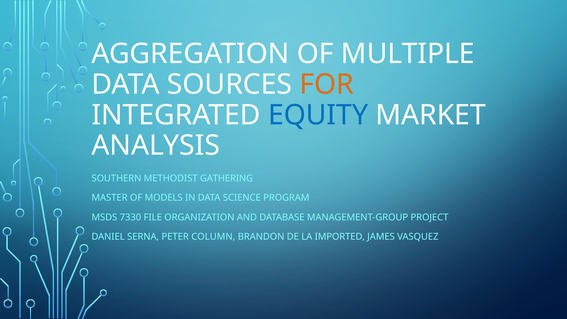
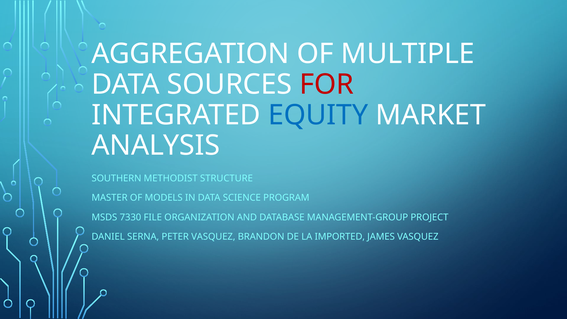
FOR colour: orange -> red (327, 84)
GATHERING: GATHERING -> STRUCTURE (226, 178)
PETER COLUMN: COLUMN -> VASQUEZ (213, 237)
